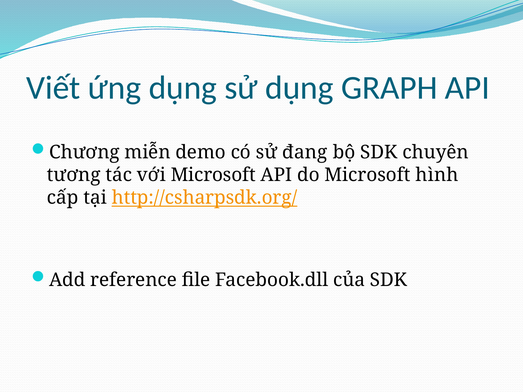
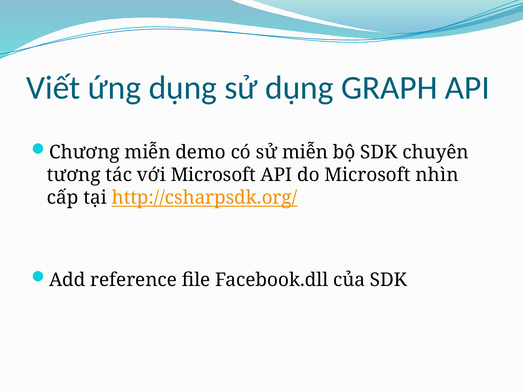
sử đang: đang -> miễn (305, 152)
hình: hình -> nhìn (437, 175)
